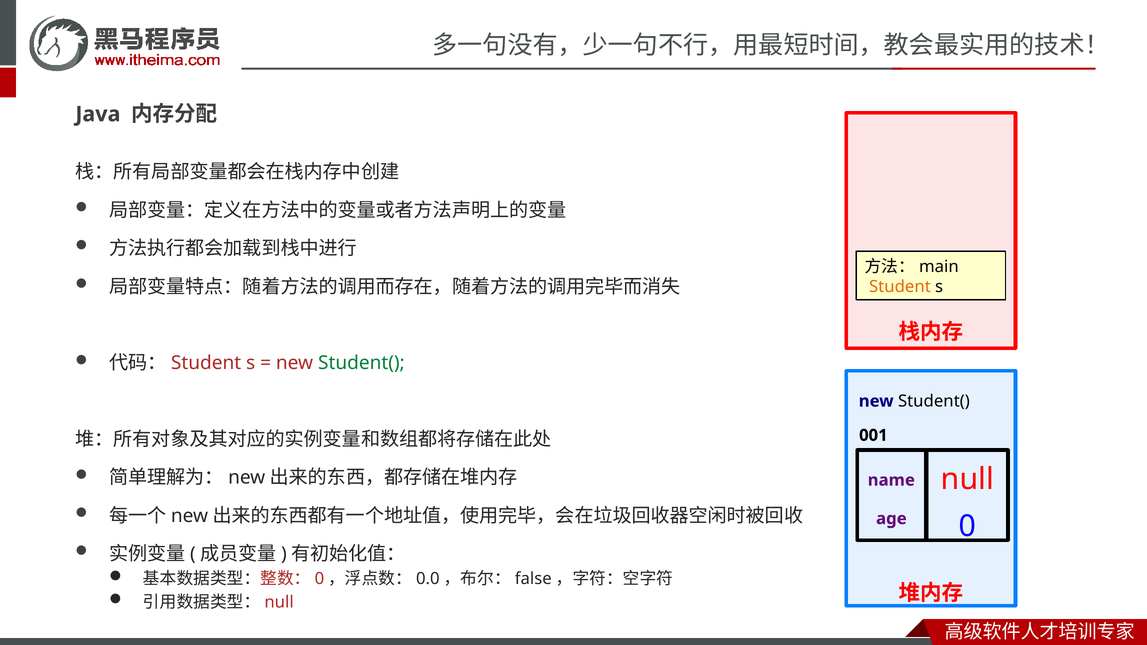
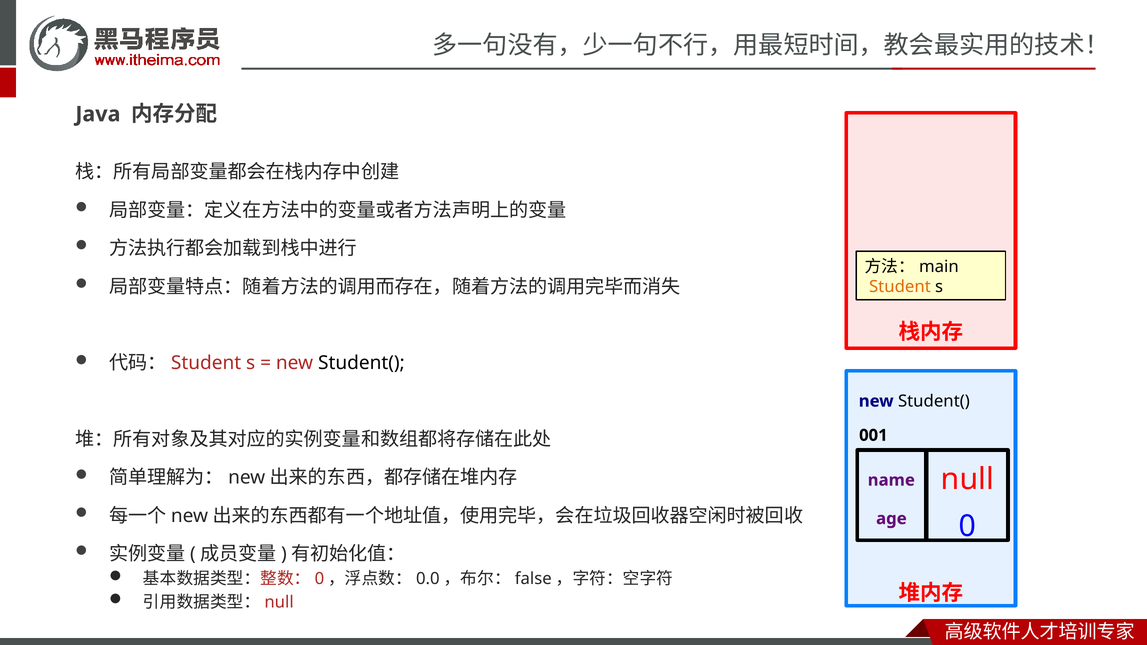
Student( colour: green -> black (361, 363)
